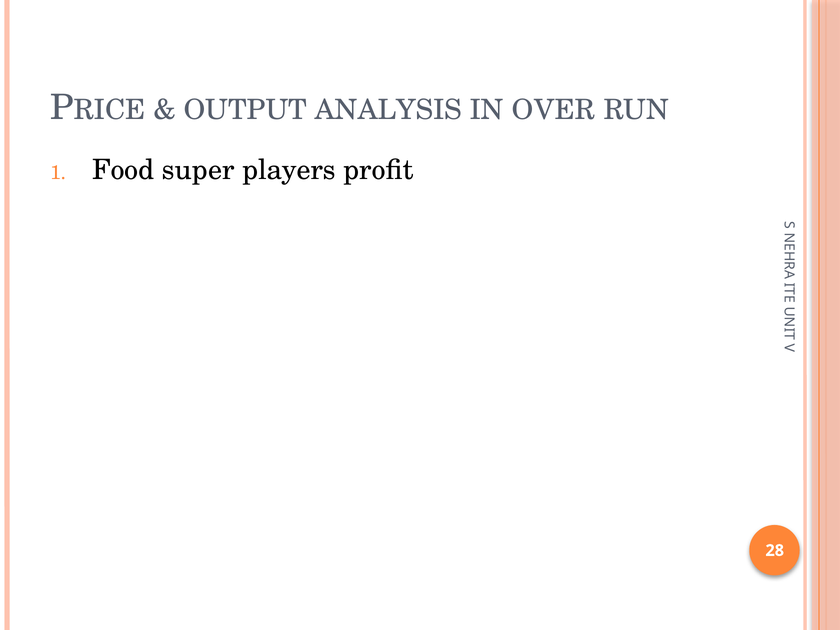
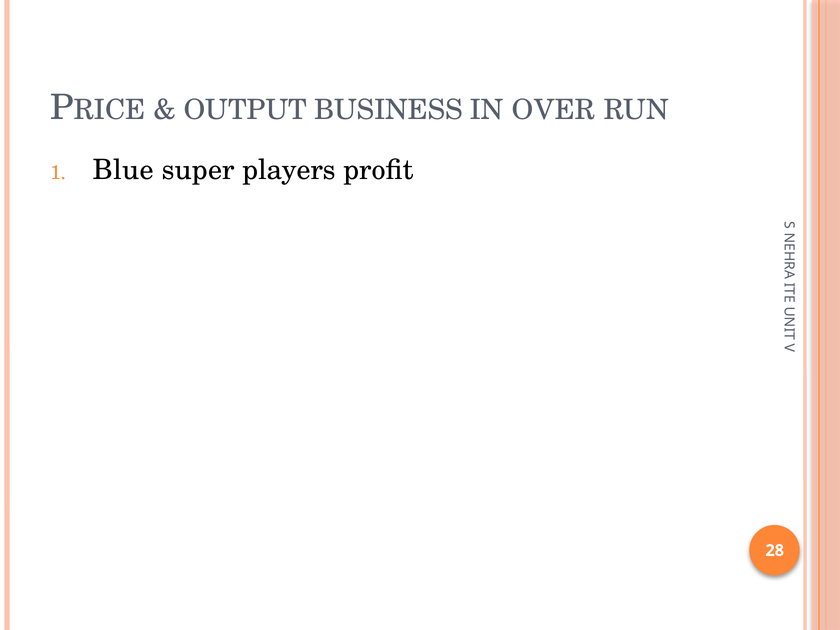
ANALYSIS: ANALYSIS -> BUSINESS (388, 110)
Food: Food -> Blue (123, 170)
